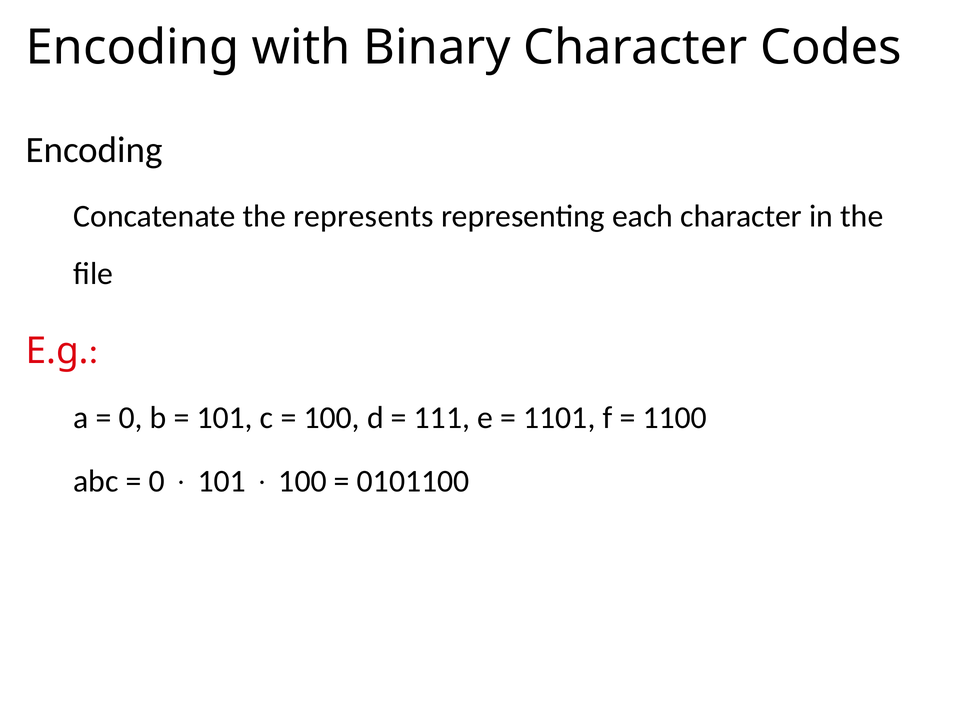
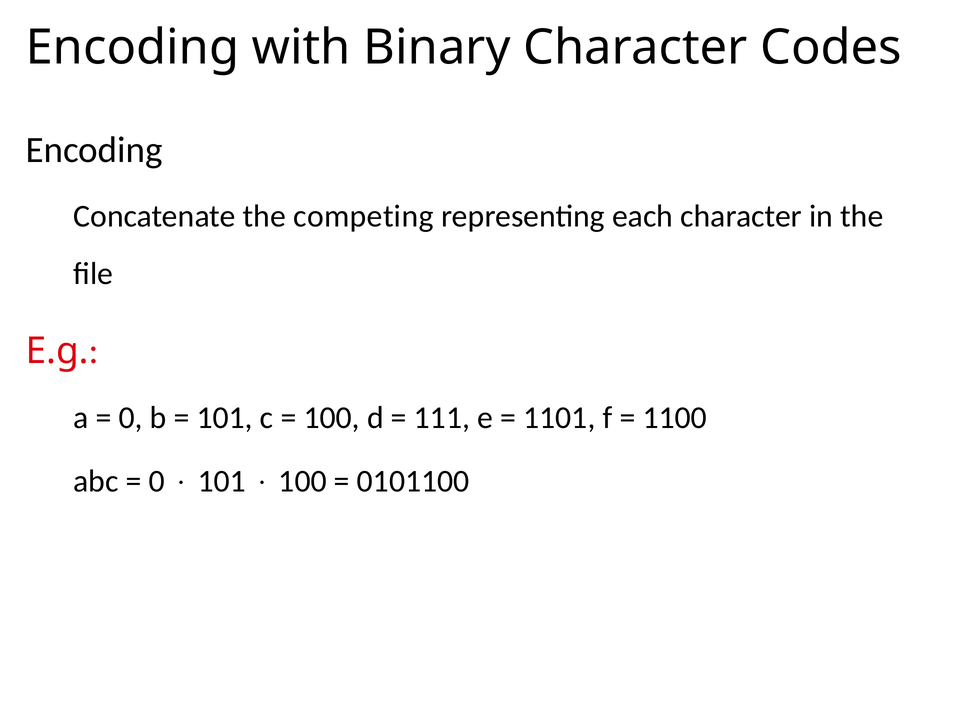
represents: represents -> competing (363, 216)
